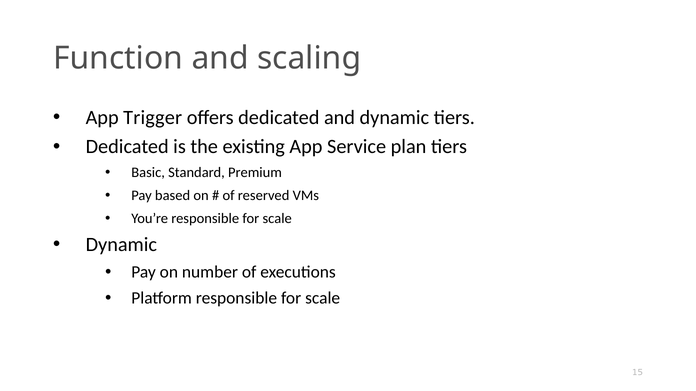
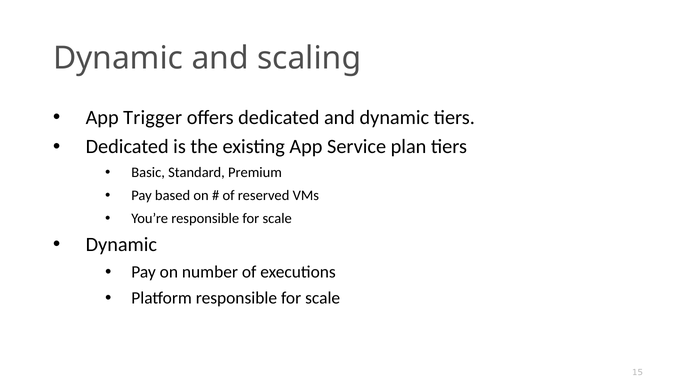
Function: Function -> Dynamic (118, 58)
